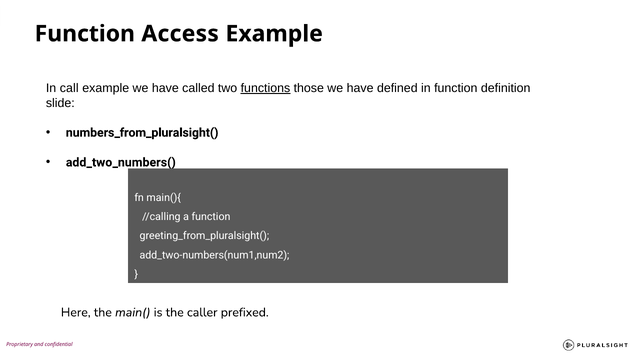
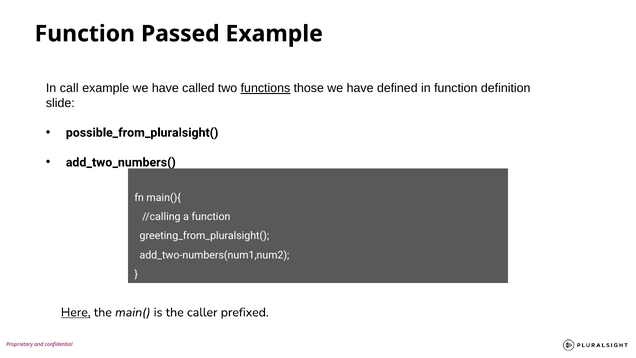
Access: Access -> Passed (180, 34)
numbers_from_pluralsight(: numbers_from_pluralsight( -> possible_from_pluralsight( (142, 133)
Here underline: none -> present (76, 312)
